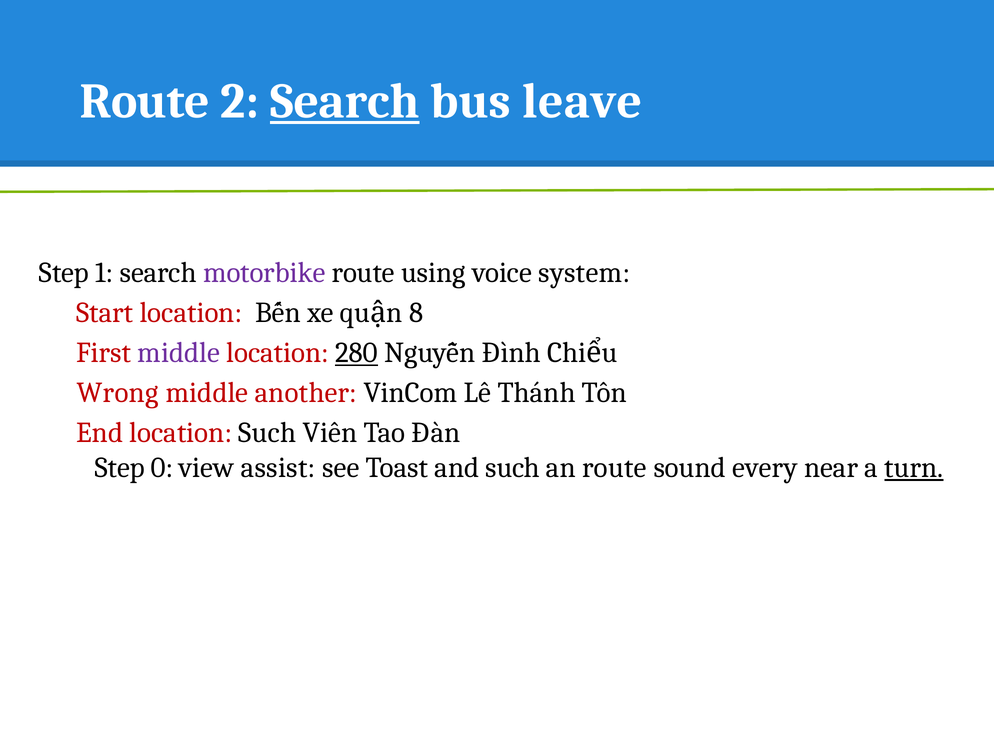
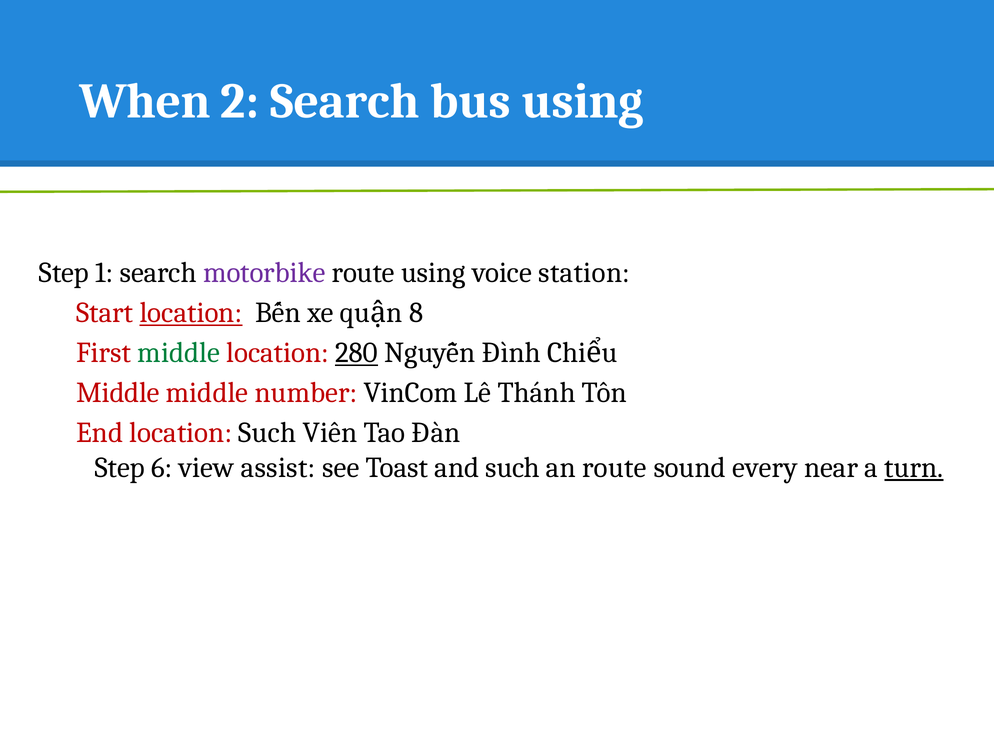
Route: Route -> When (145, 101)
Search underline: present -> none (345, 101)
bus leave: leave -> using (583, 101)
system: system -> station (584, 273)
location underline: none -> present (191, 313)
middle colour: purple -> green (179, 353)
Wrong: Wrong -> Middle (118, 393)
another: another -> number (306, 393)
0: 0 -> 6 (162, 467)
